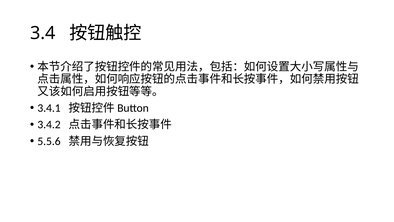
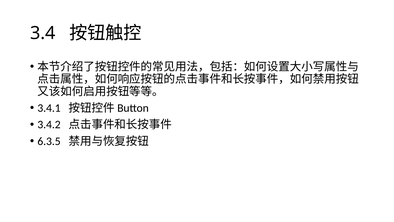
5.5.6: 5.5.6 -> 6.3.5 (49, 141)
